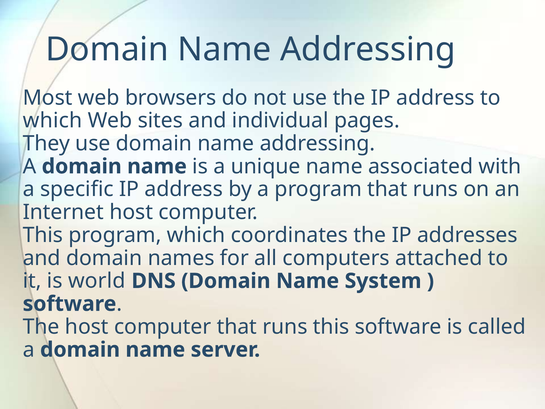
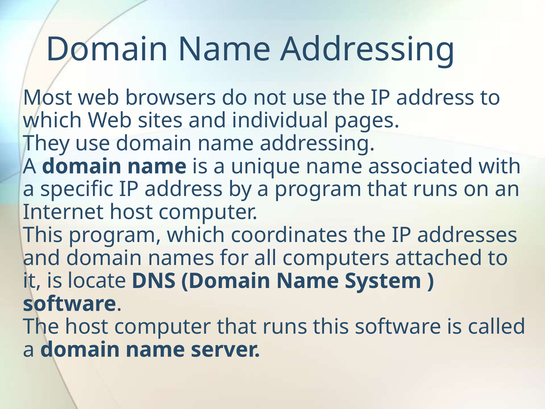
world: world -> locate (97, 281)
